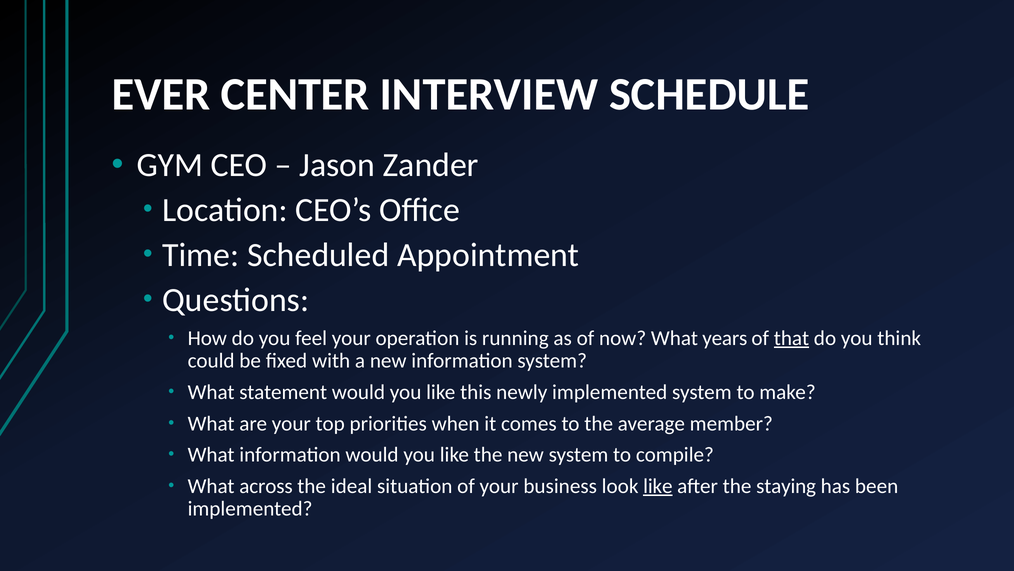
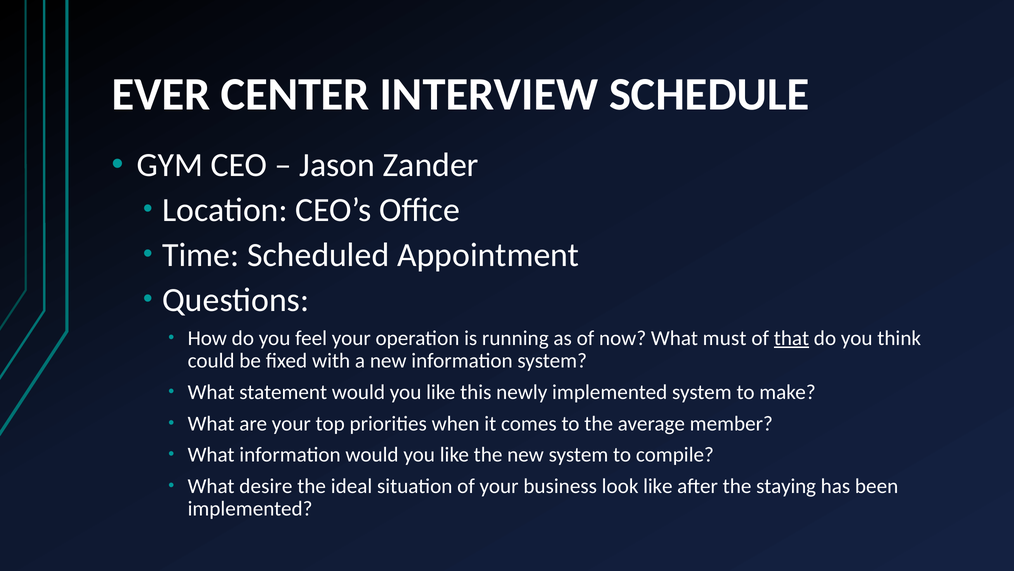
years: years -> must (725, 338)
across: across -> desire (266, 486)
like underline: present -> none (658, 486)
